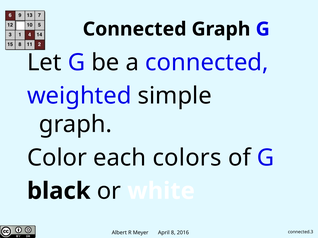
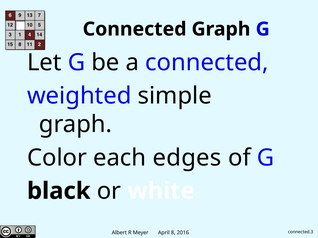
colors: colors -> edges (187, 158)
